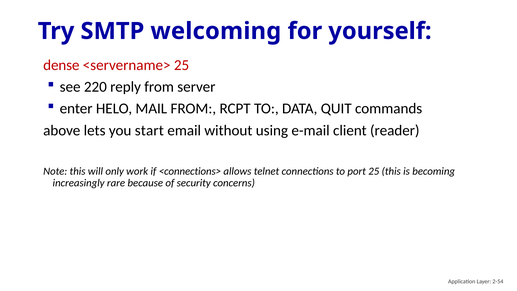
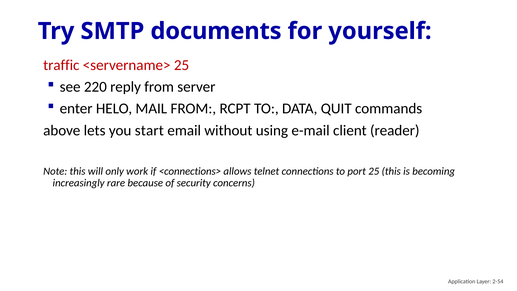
welcoming: welcoming -> documents (216, 31)
dense: dense -> traffic (61, 65)
